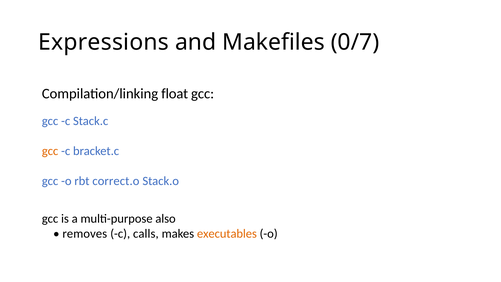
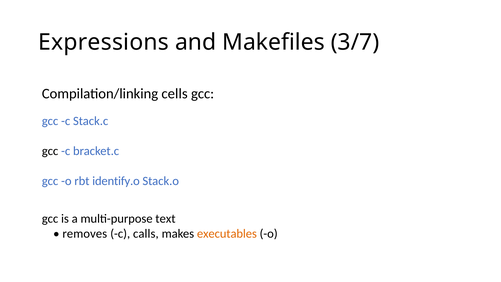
0/7: 0/7 -> 3/7 (355, 42)
float: float -> cells (175, 93)
gcc colour: orange -> black (50, 151)
correct.o: correct.o -> identify.o (116, 181)
also: also -> text (165, 219)
